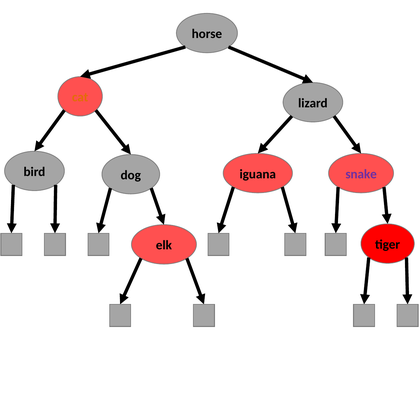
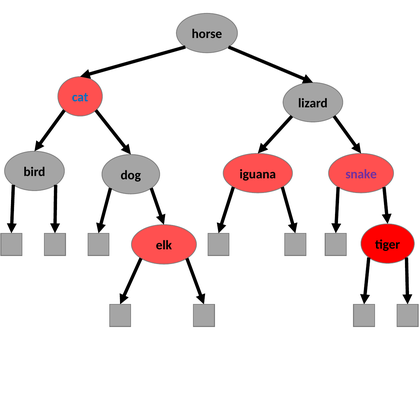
cat colour: orange -> blue (80, 97)
